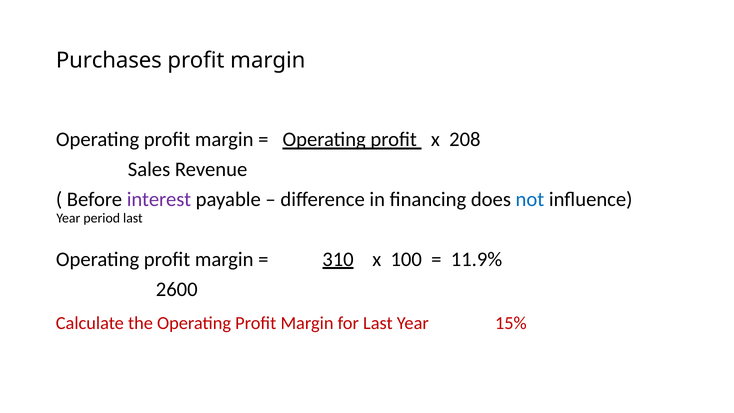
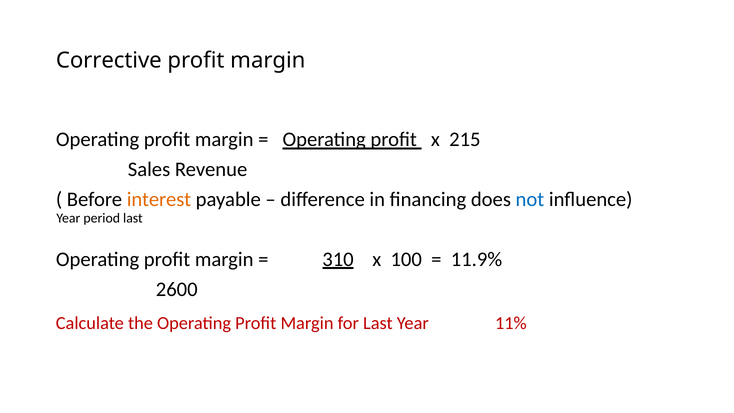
Purchases: Purchases -> Corrective (109, 60)
208: 208 -> 215 (465, 139)
interest colour: purple -> orange (159, 199)
15%: 15% -> 11% (511, 323)
